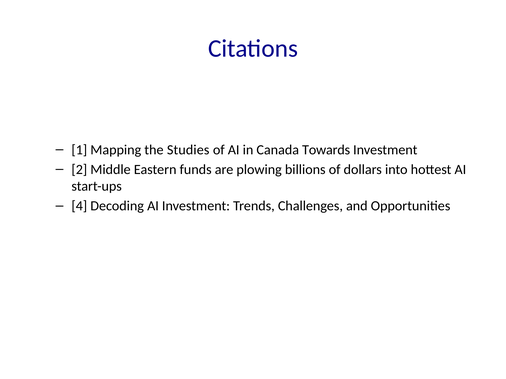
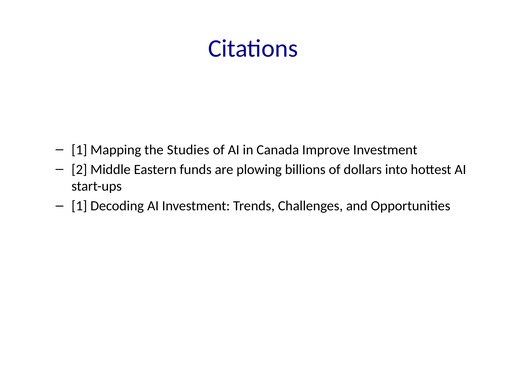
Towards: Towards -> Improve (326, 150)
4: 4 -> 1 (79, 206)
